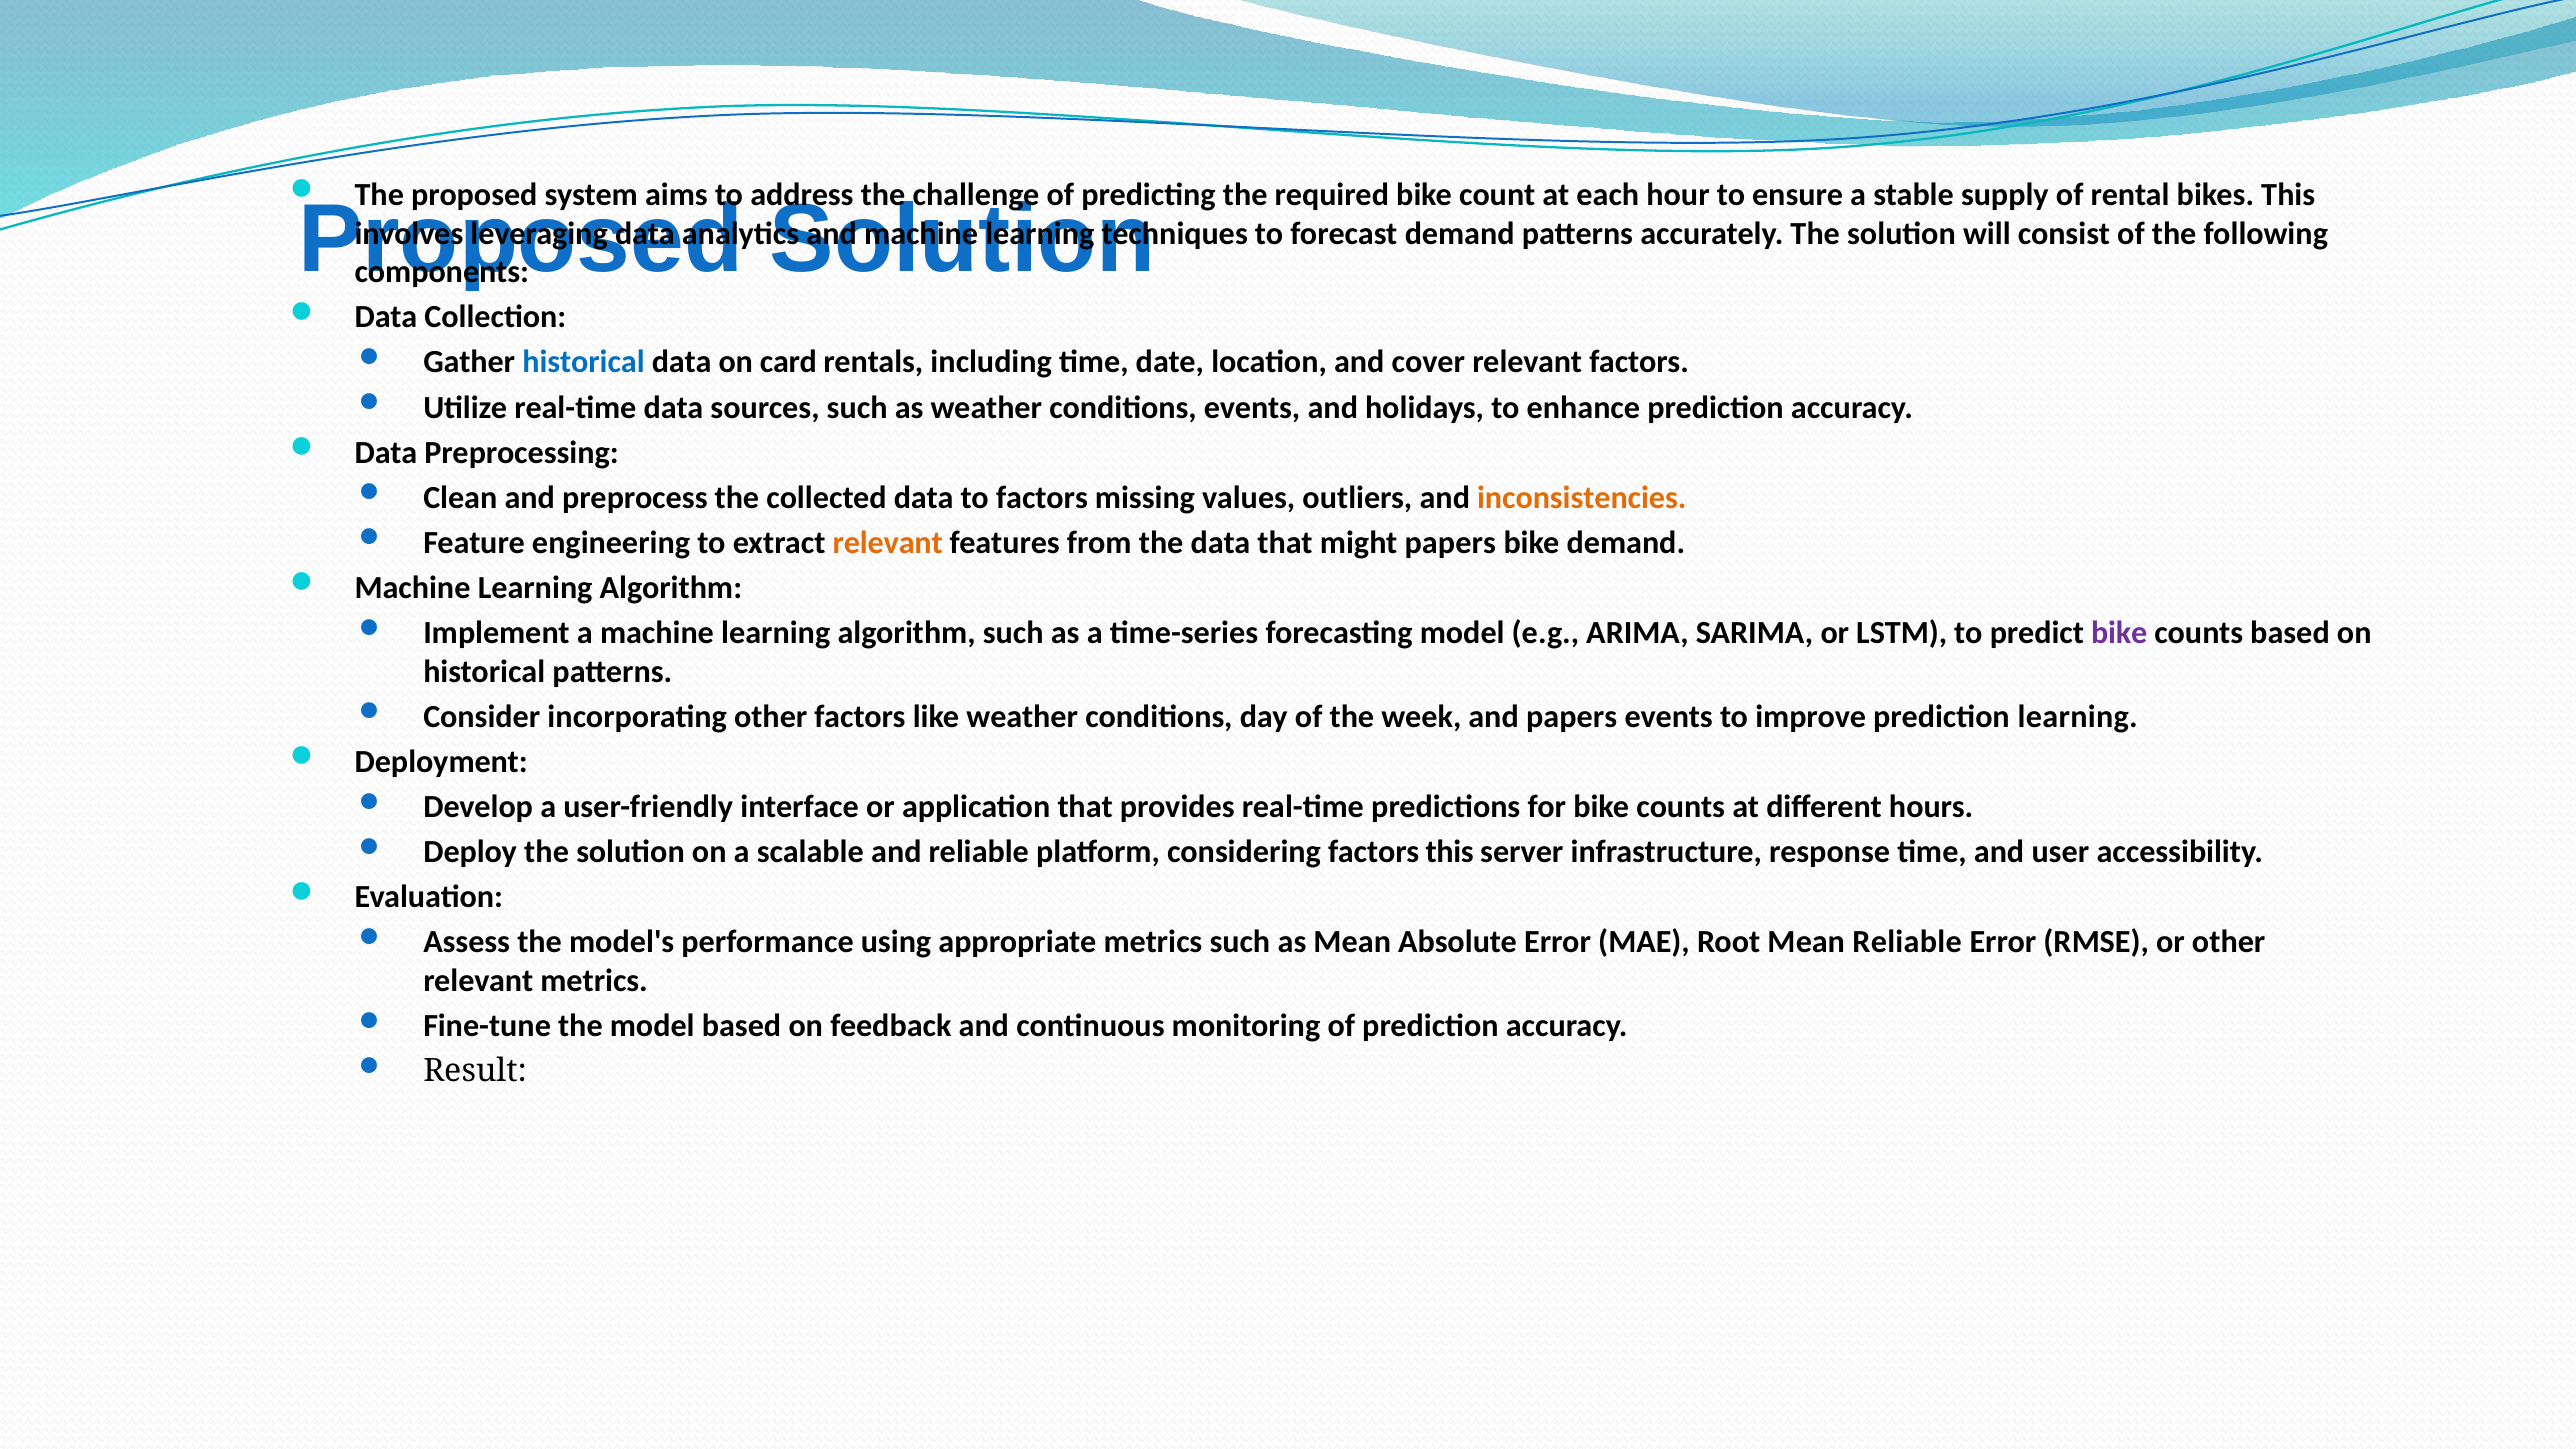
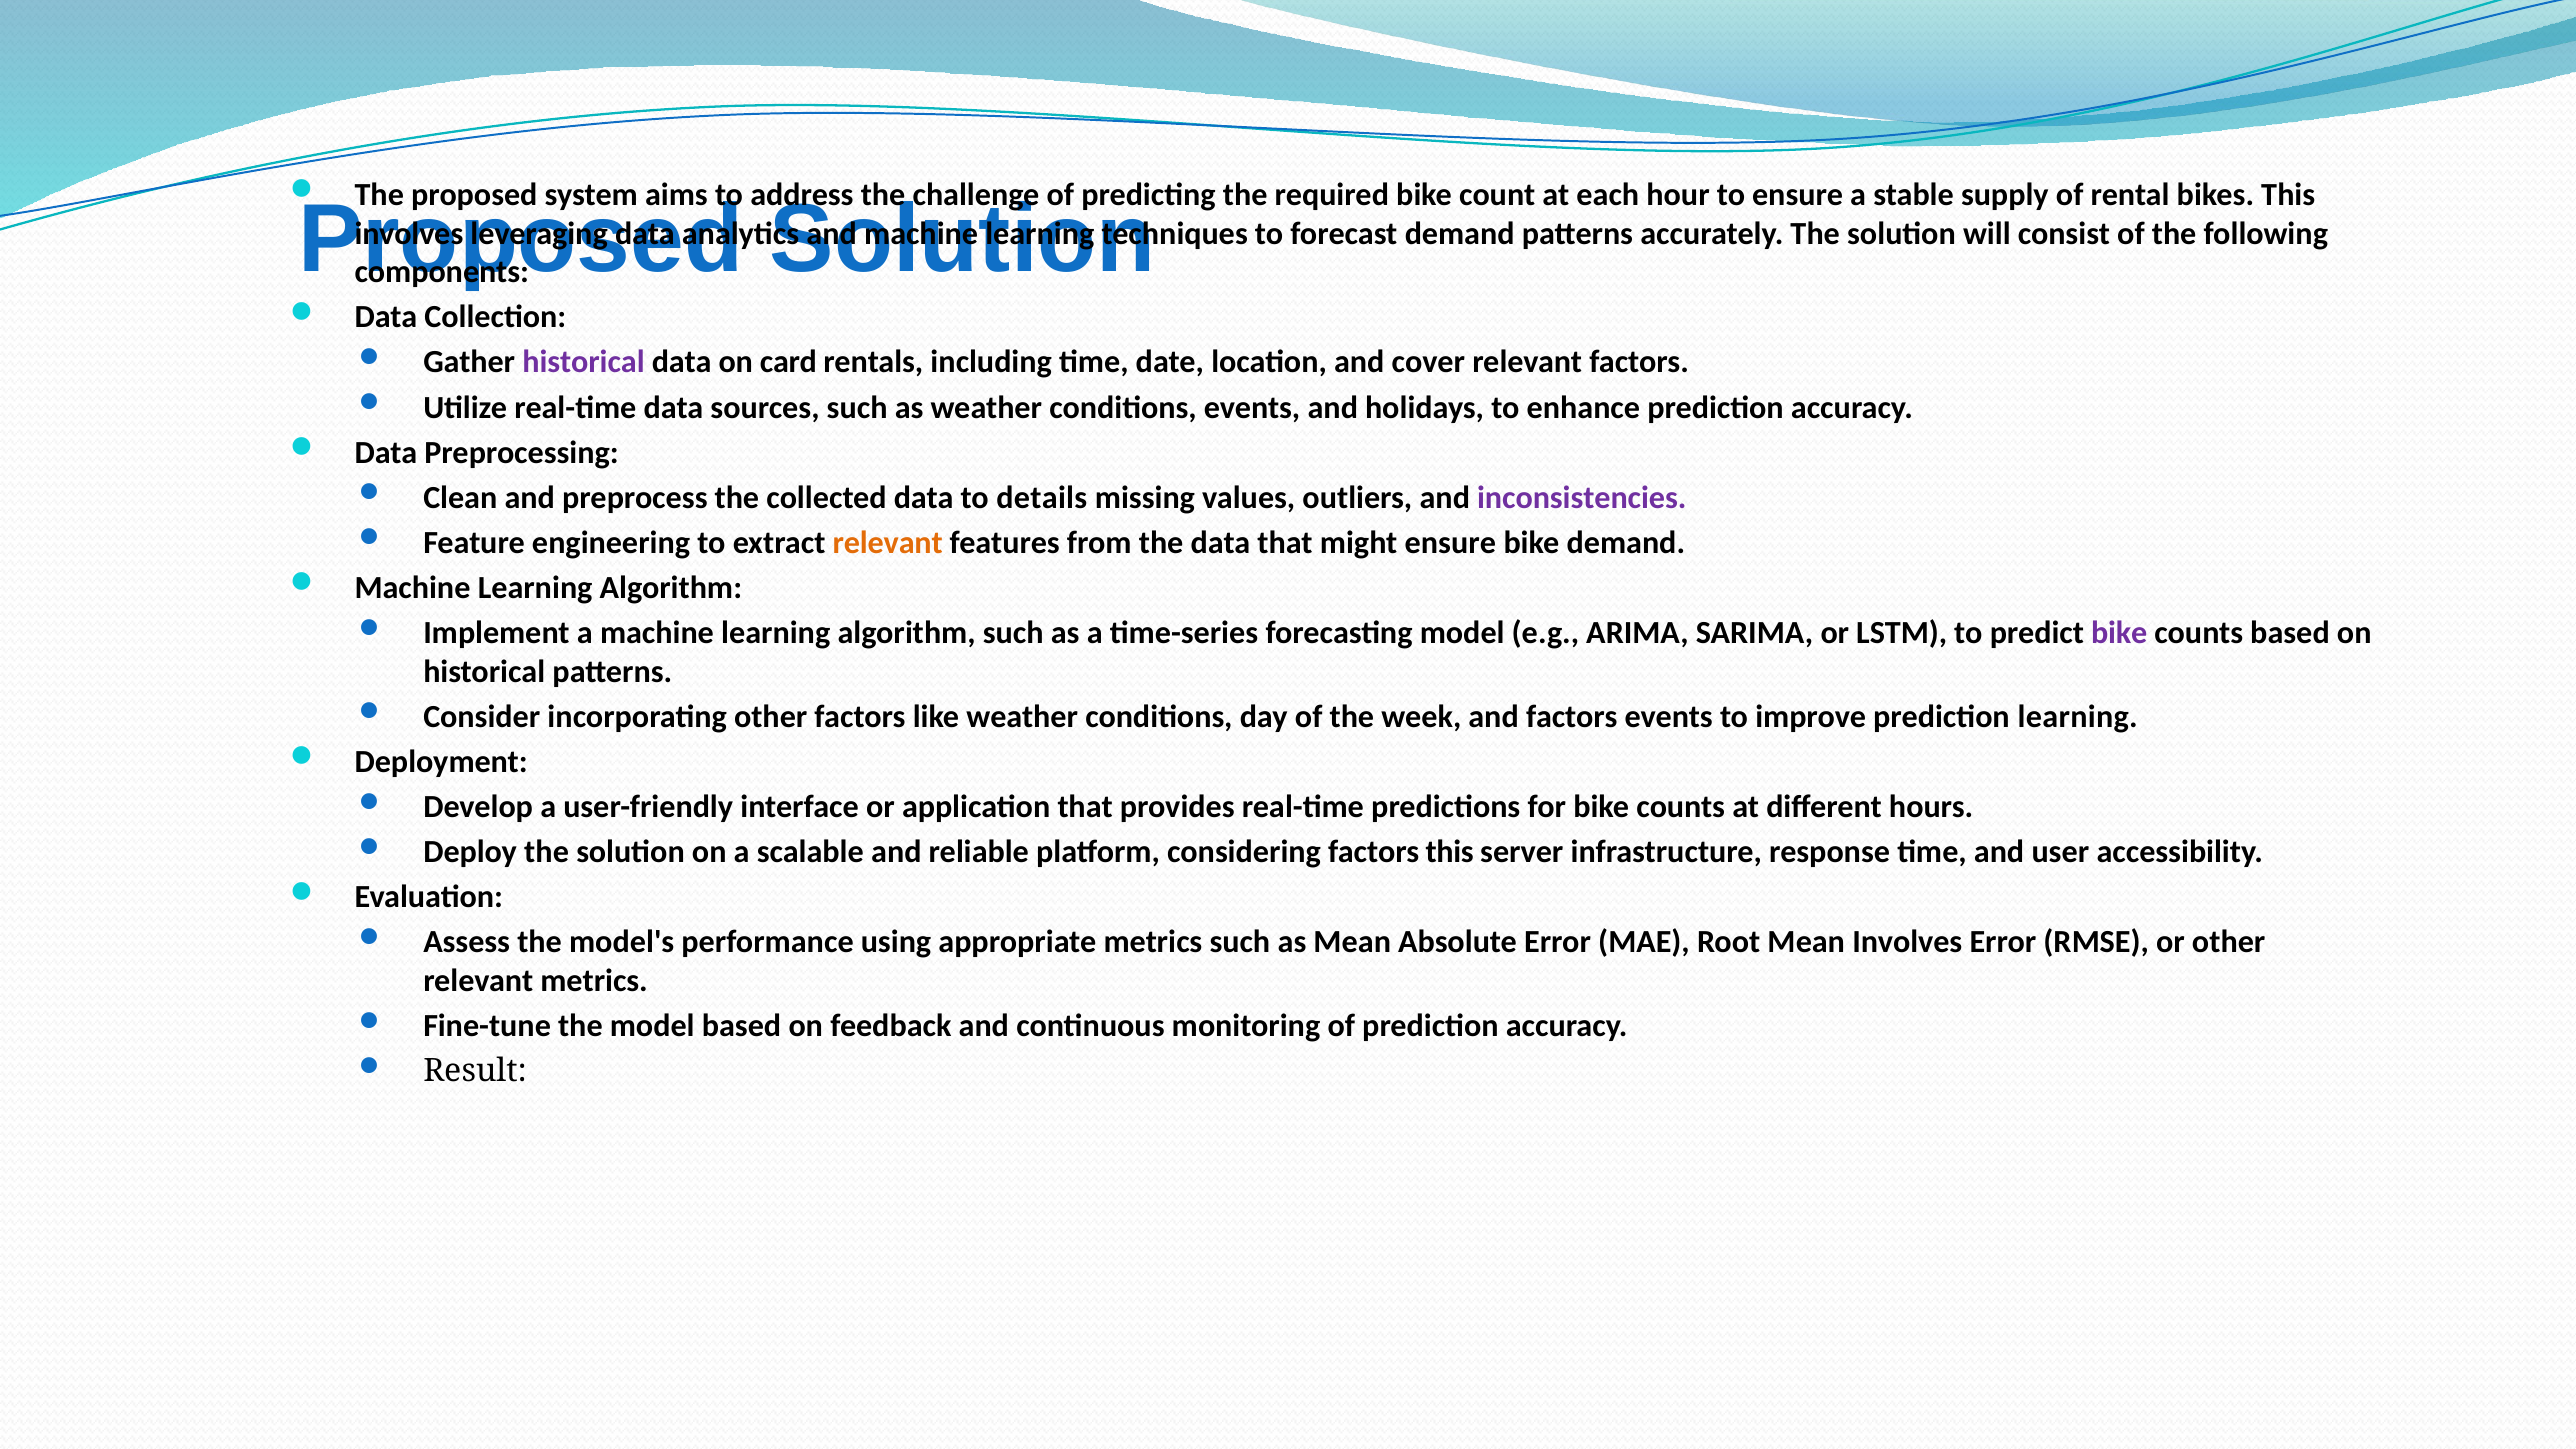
historical colour: blue -> purple (583, 362)
to factors: factors -> details (1042, 498)
inconsistencies colour: orange -> purple (1582, 498)
might papers: papers -> ensure (1450, 543)
and papers: papers -> factors (1572, 717)
Mean Reliable: Reliable -> Involves (1907, 942)
